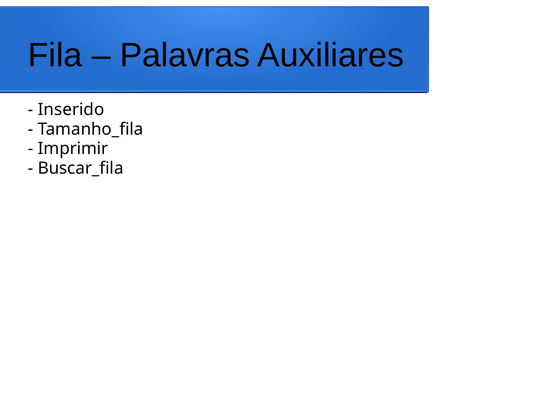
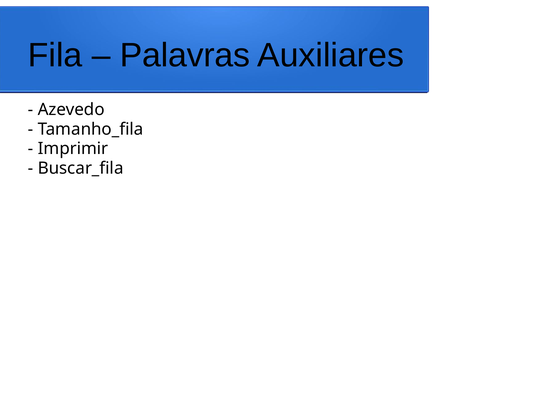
Inserido: Inserido -> Azevedo (71, 110)
